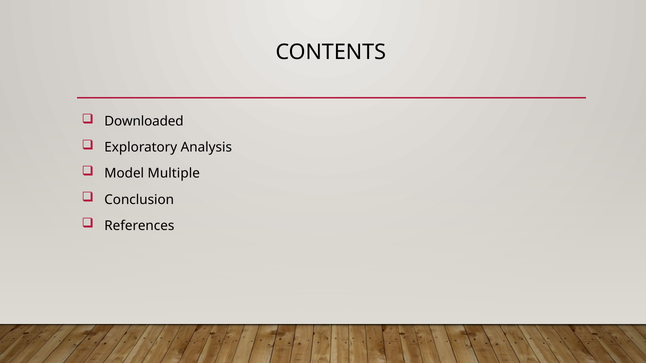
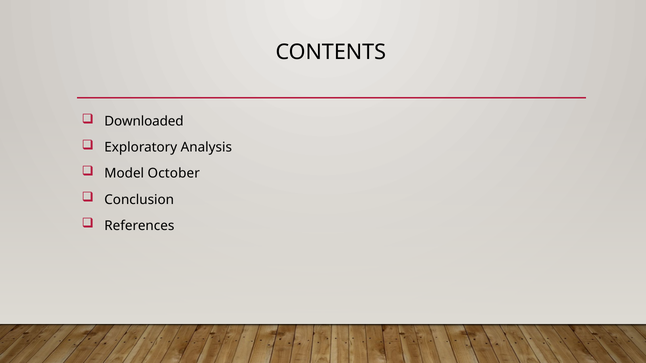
Multiple: Multiple -> October (174, 174)
